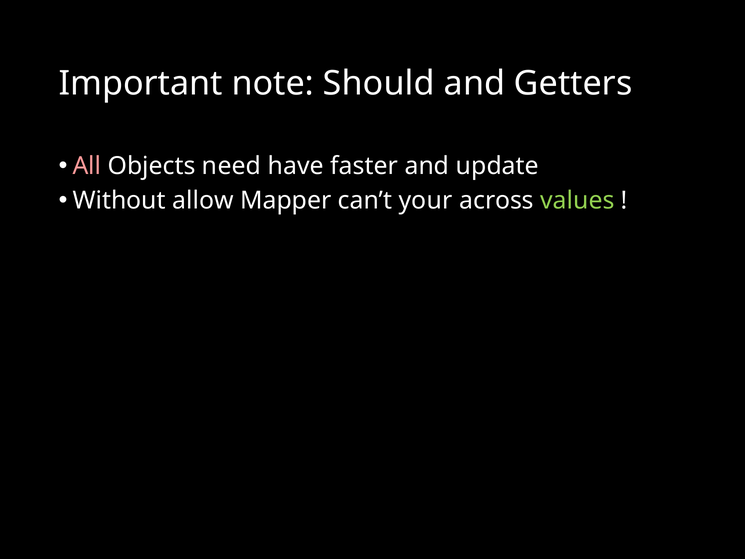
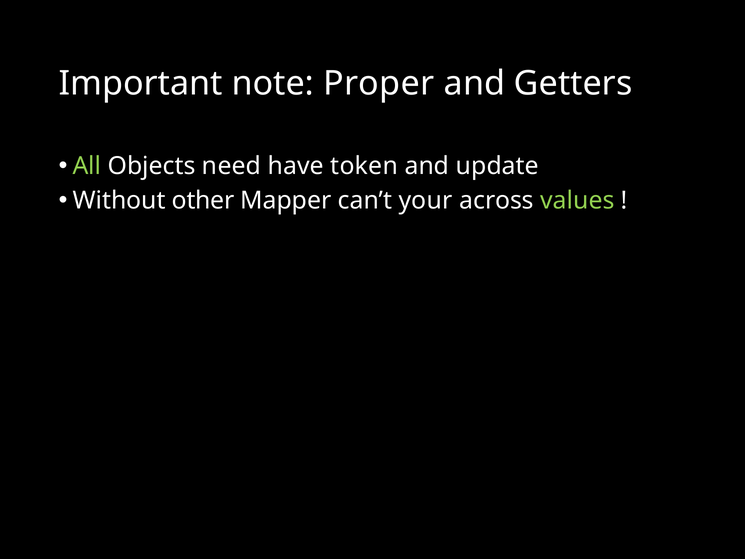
Should: Should -> Proper (379, 84)
All colour: pink -> light green (87, 166)
faster: faster -> token (364, 166)
allow: allow -> other (203, 200)
